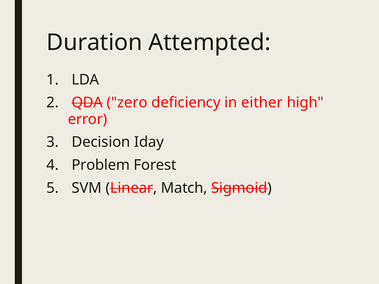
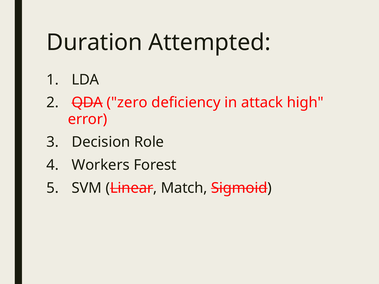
either: either -> attack (262, 103)
Iday: Iday -> Role (149, 142)
Problem: Problem -> Workers (101, 165)
